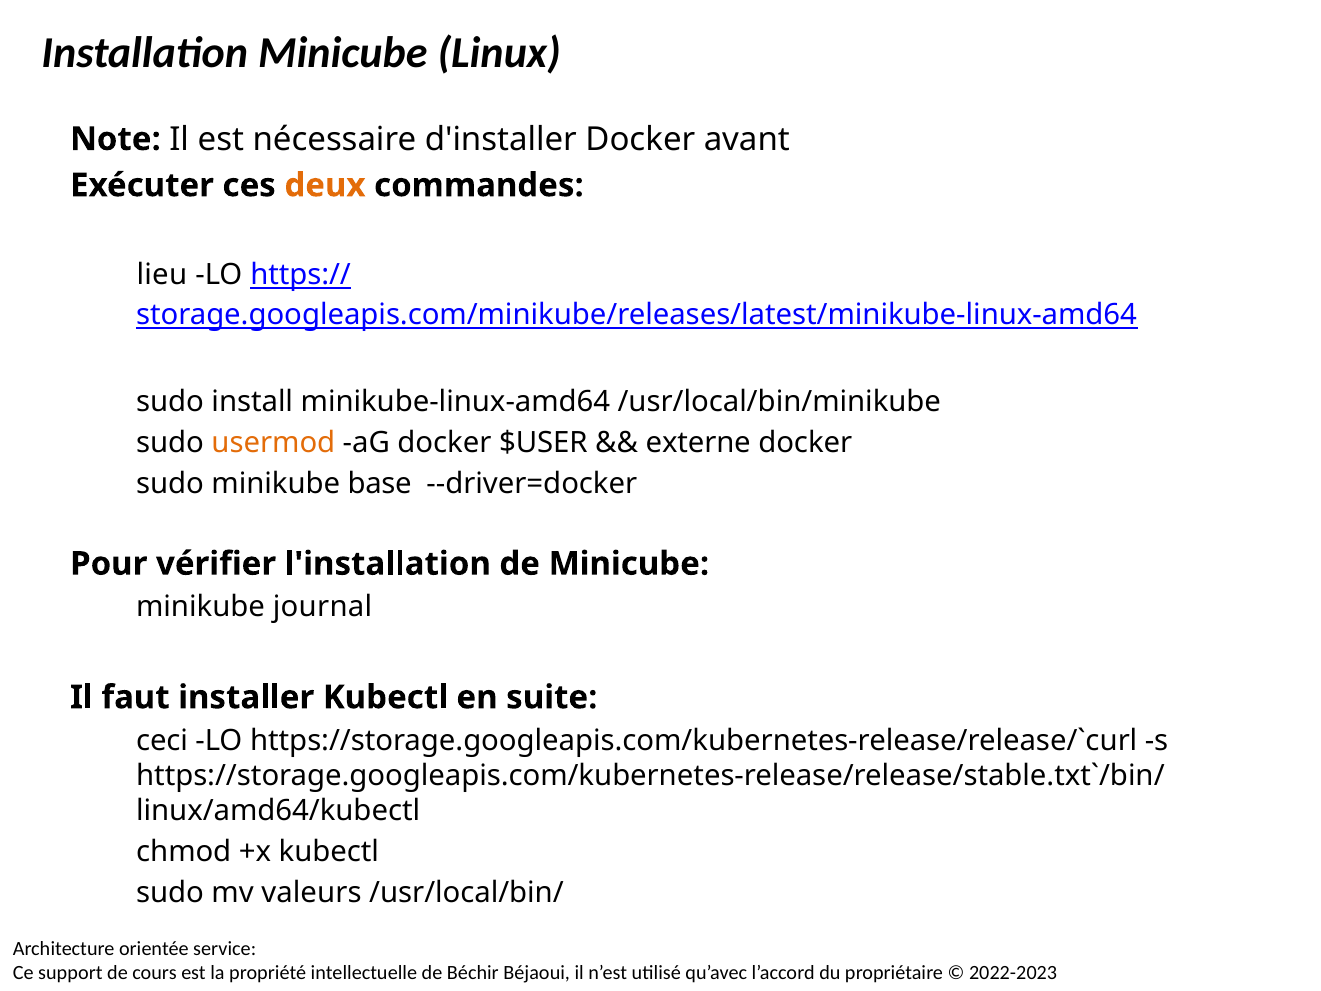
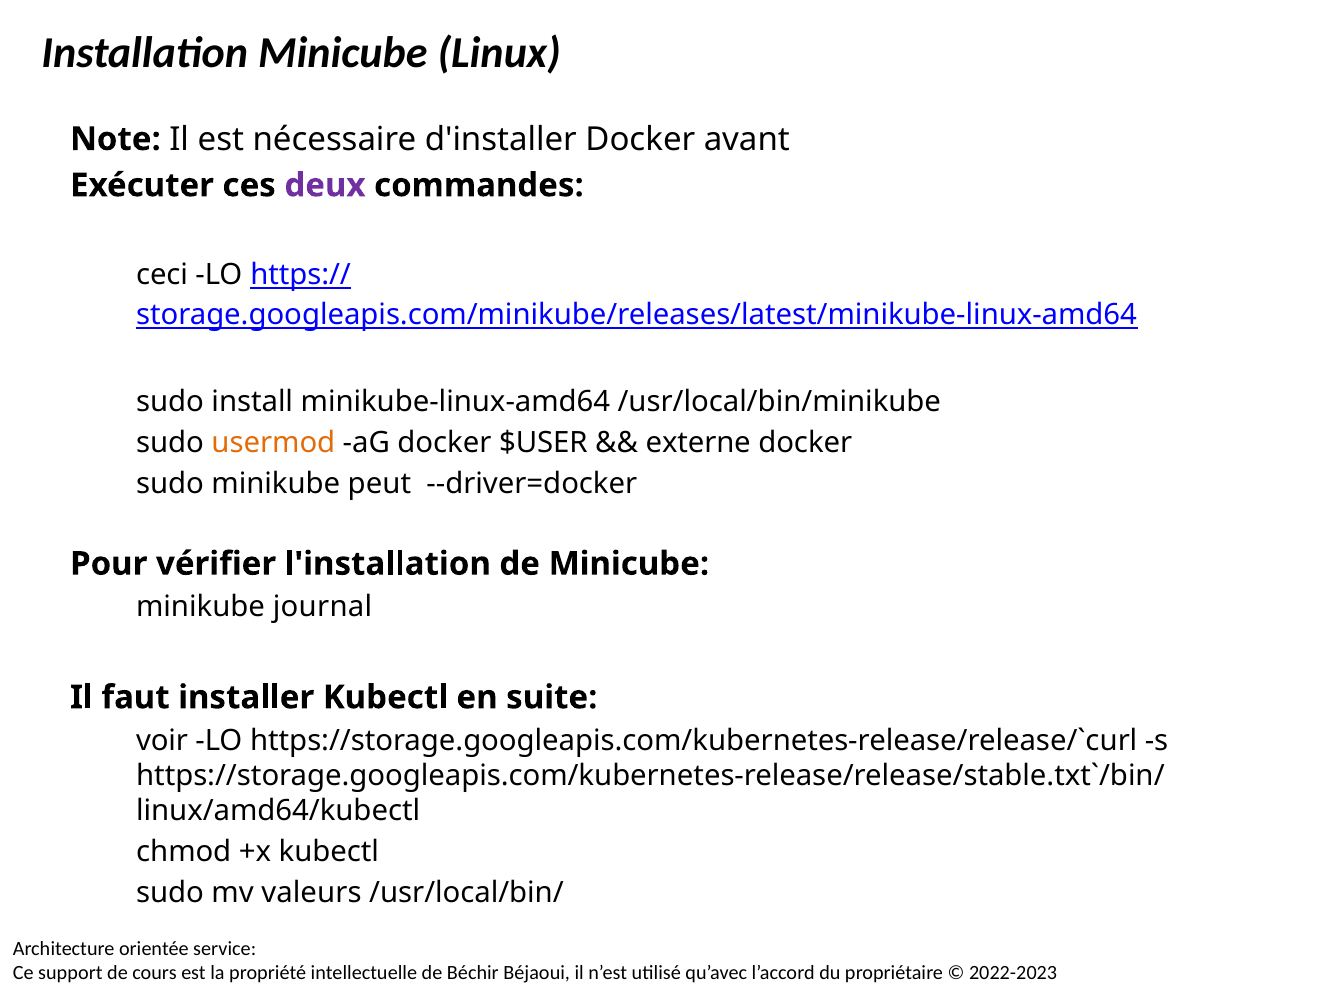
deux colour: orange -> purple (325, 185)
lieu: lieu -> ceci (162, 275)
base: base -> peut (379, 483)
ceci: ceci -> voir (162, 740)
